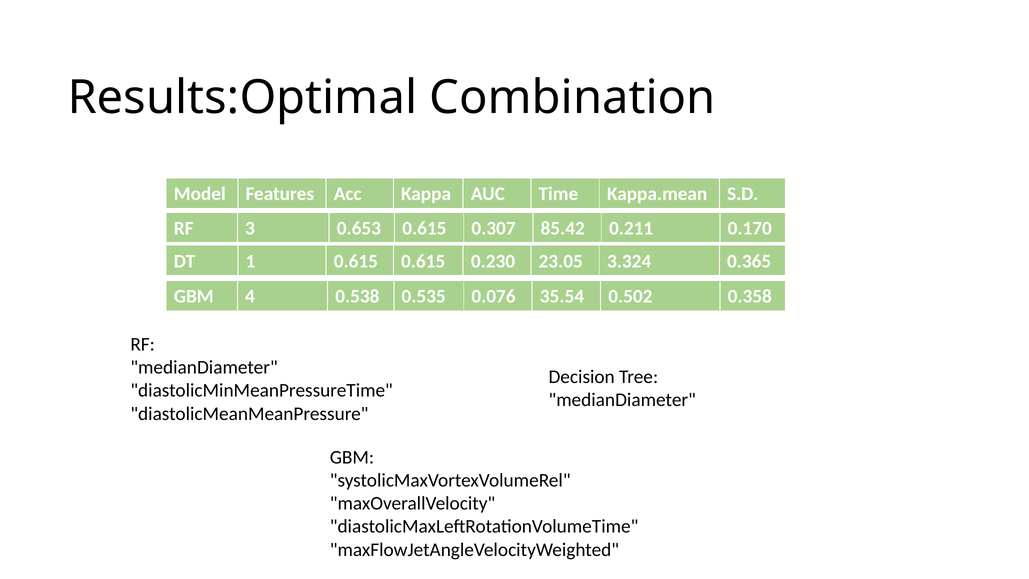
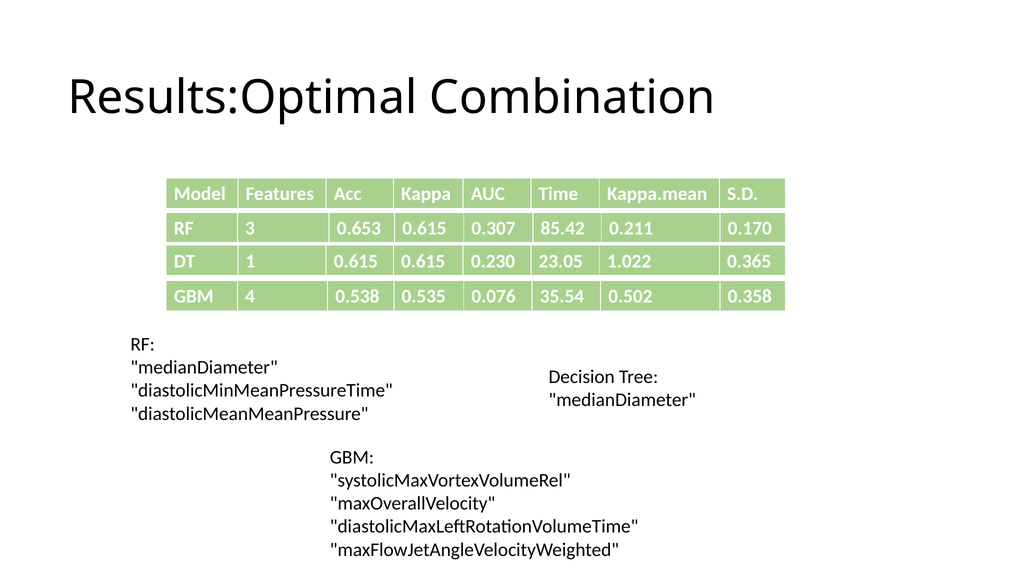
3.324: 3.324 -> 1.022 (629, 261)
